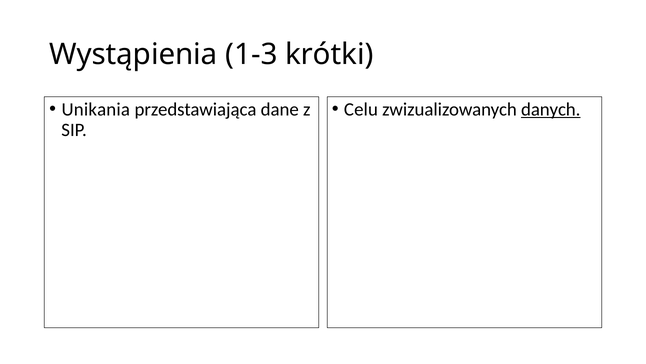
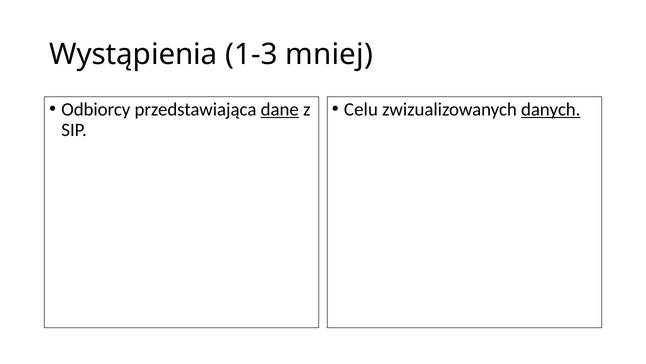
krótki: krótki -> mniej (329, 54)
Unikania: Unikania -> Odbiorcy (96, 109)
dane underline: none -> present (280, 109)
